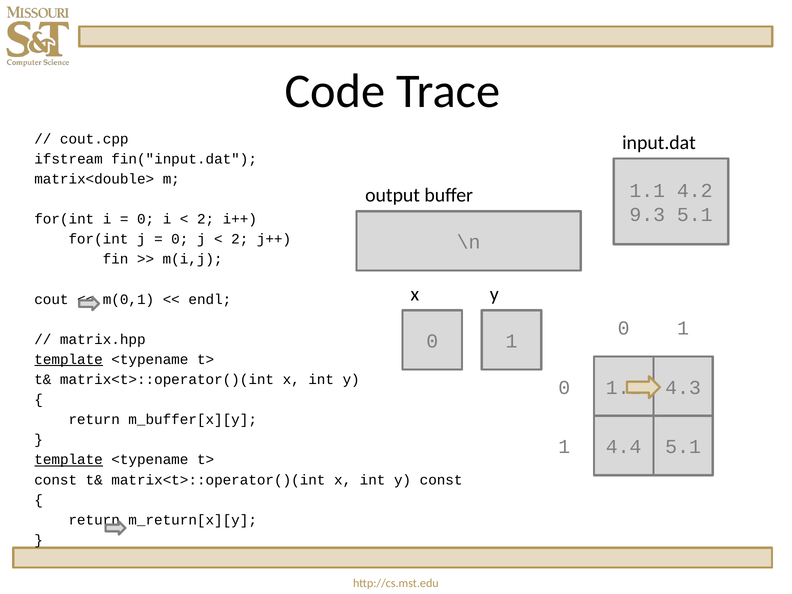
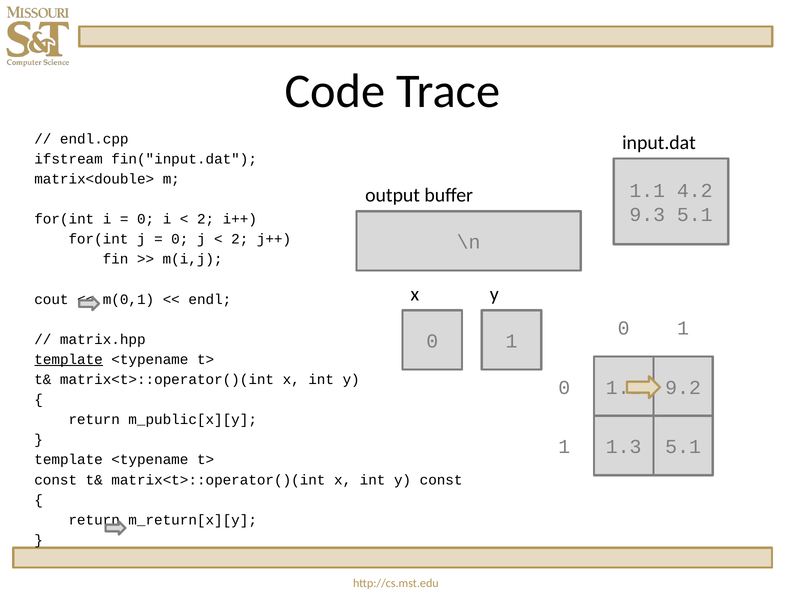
cout.cpp: cout.cpp -> endl.cpp (94, 139)
4.3: 4.3 -> 9.2 (683, 387)
m_buffer[x][y: m_buffer[x][y -> m_public[x][y (193, 420)
4.4: 4.4 -> 1.3 (624, 447)
template underline: present -> none (69, 460)
